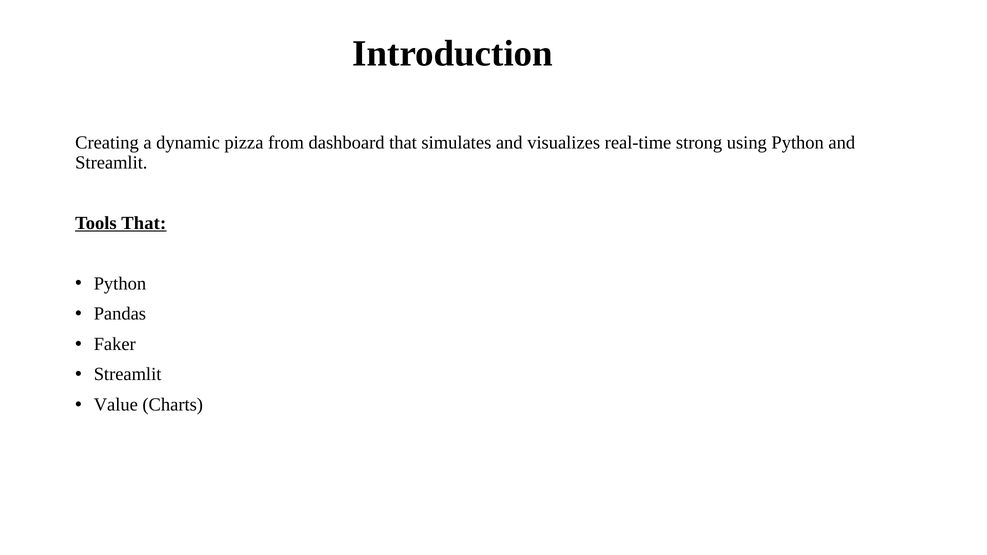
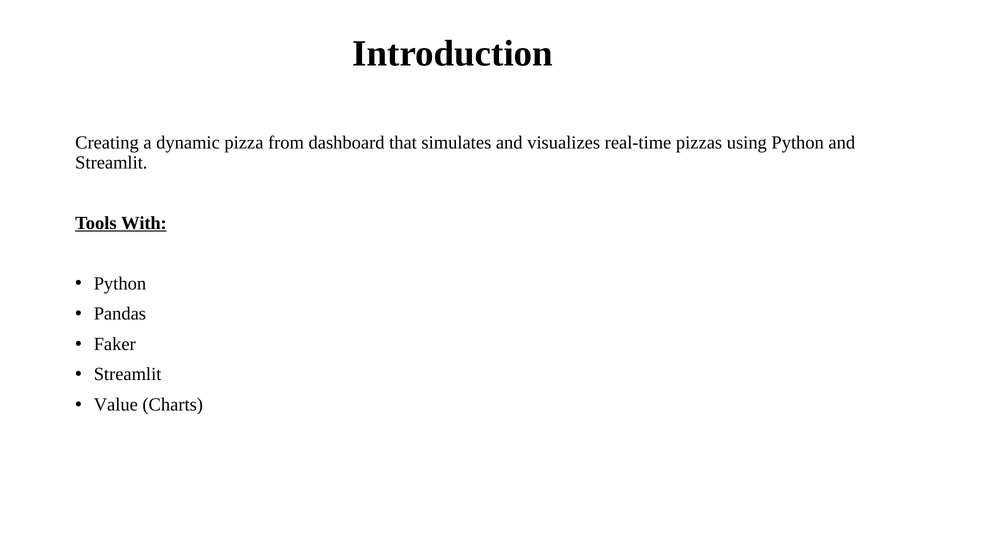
strong: strong -> pizzas (699, 143)
Tools That: That -> With (144, 223)
